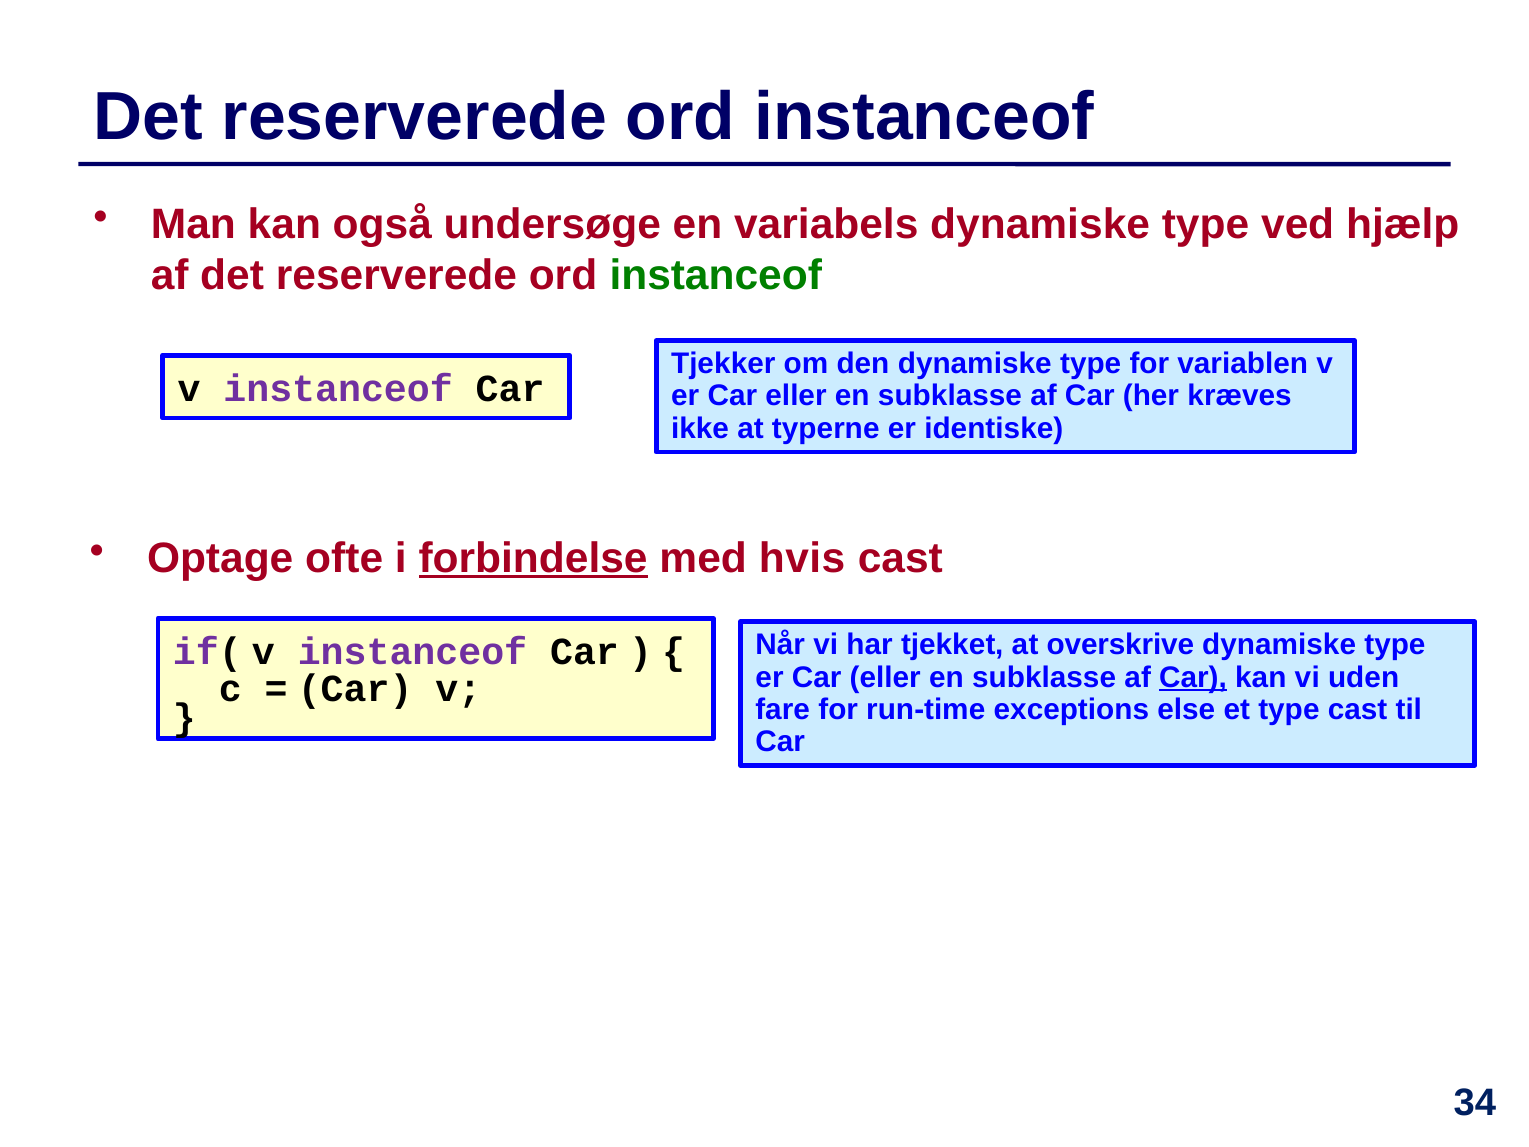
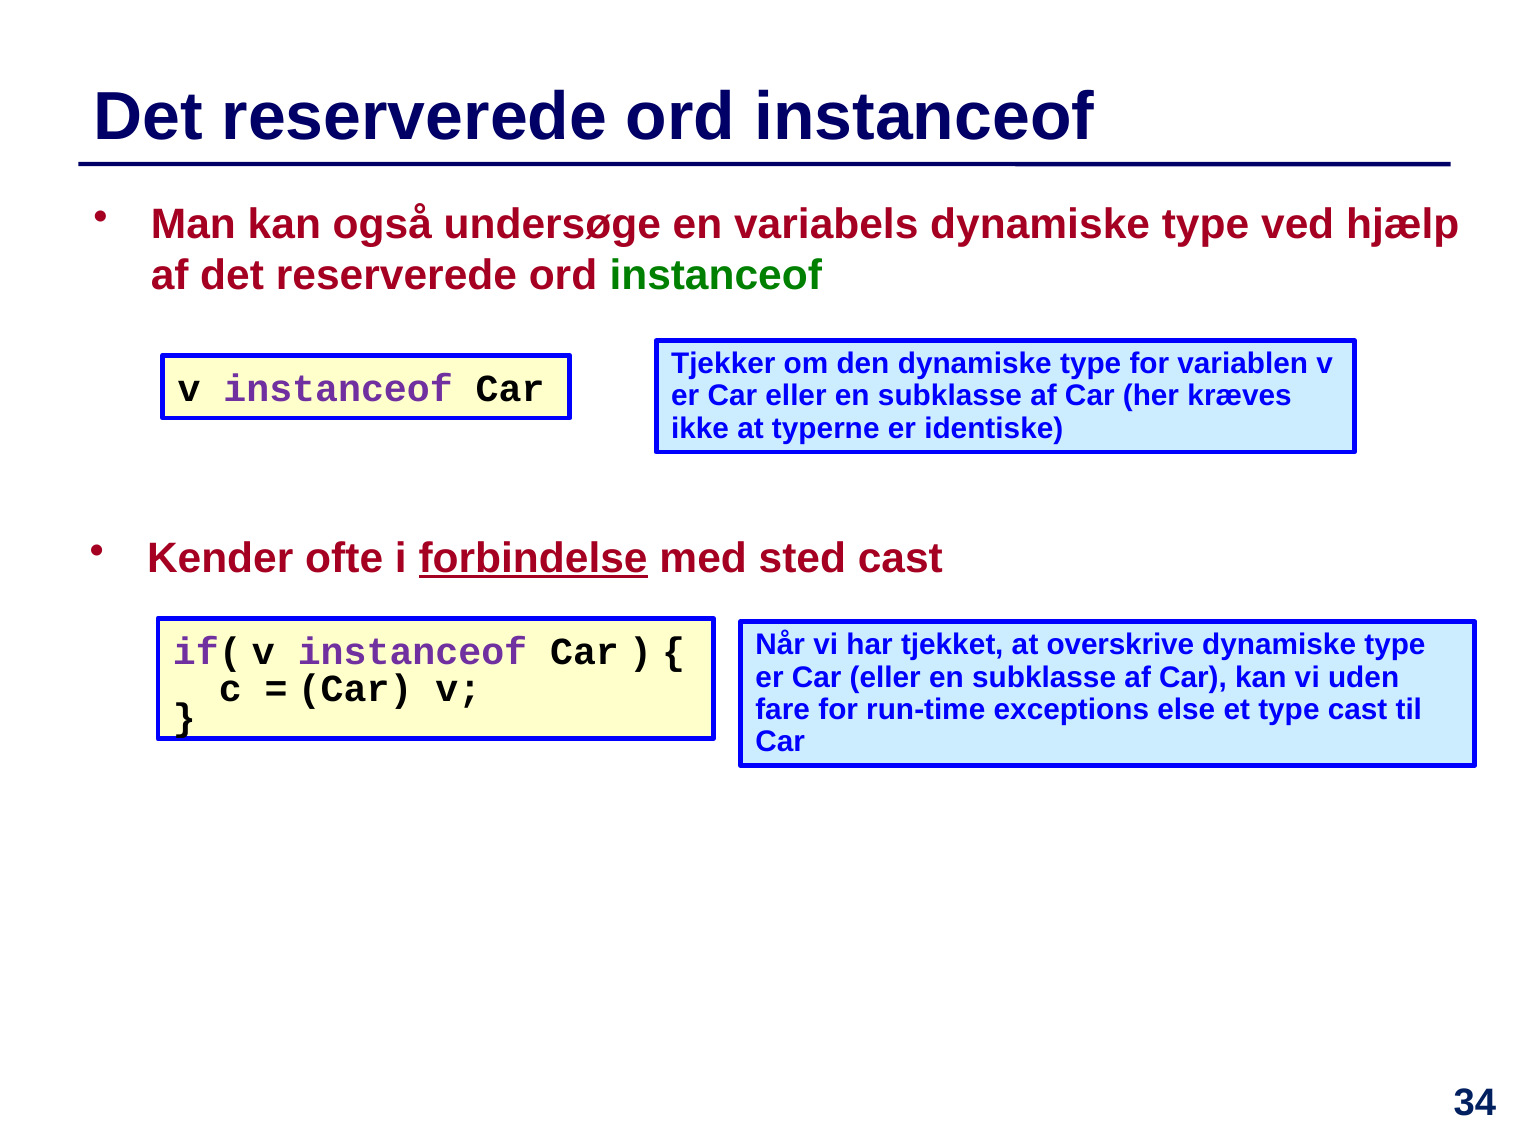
Optage: Optage -> Kender (220, 558)
hvis: hvis -> sted (802, 558)
Car underline: present -> none (1193, 677)
